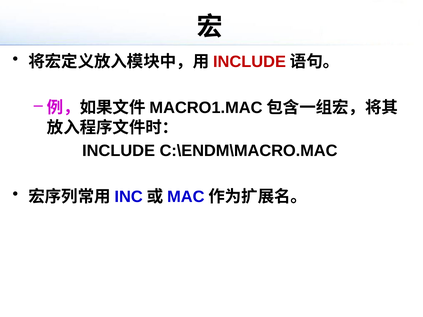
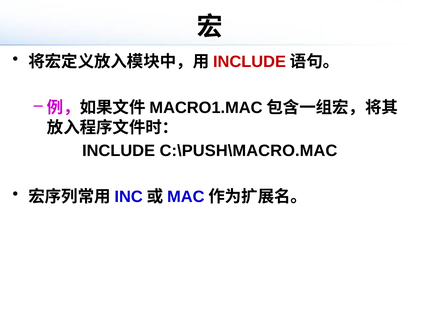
C:\ENDM\MACRO.MAC: C:\ENDM\MACRO.MAC -> C:\PUSH\MACRO.MAC (248, 151)
